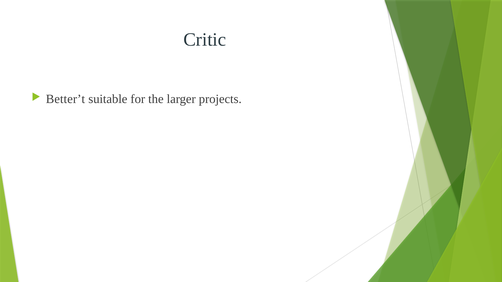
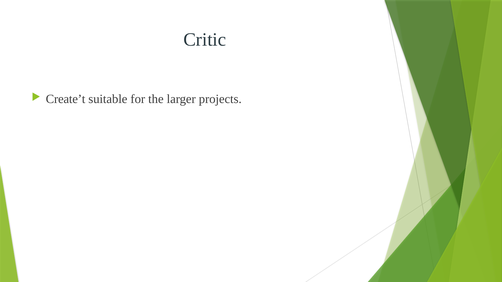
Better’t: Better’t -> Create’t (66, 99)
